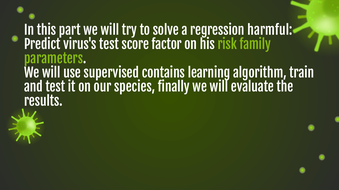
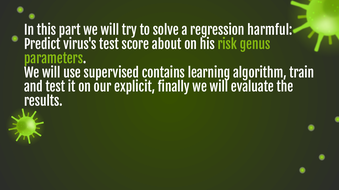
factor: factor -> about (167, 45)
family: family -> genus (255, 45)
species: species -> explicit (135, 88)
